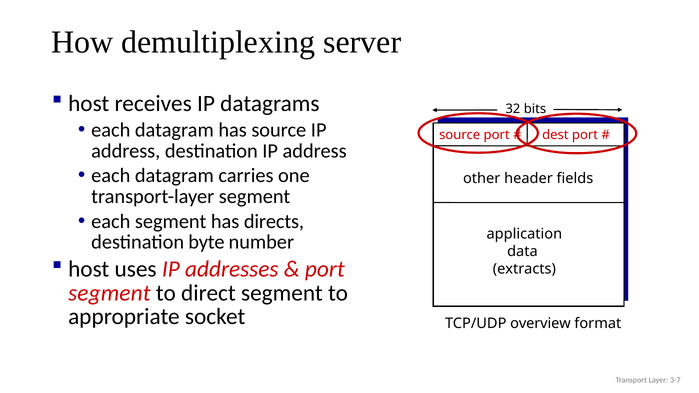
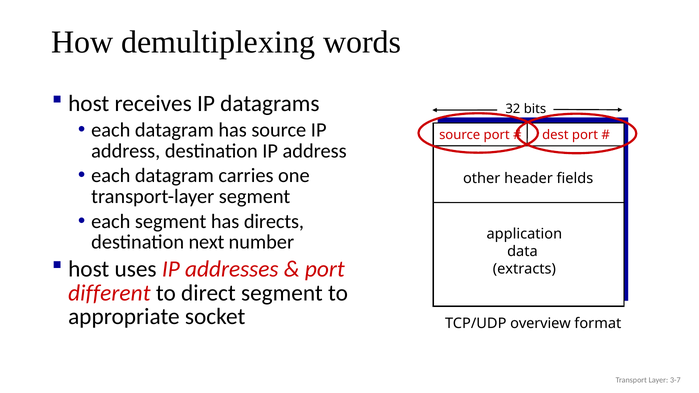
server: server -> words (362, 42)
byte: byte -> next (206, 242)
segment: segment -> different (109, 293)
